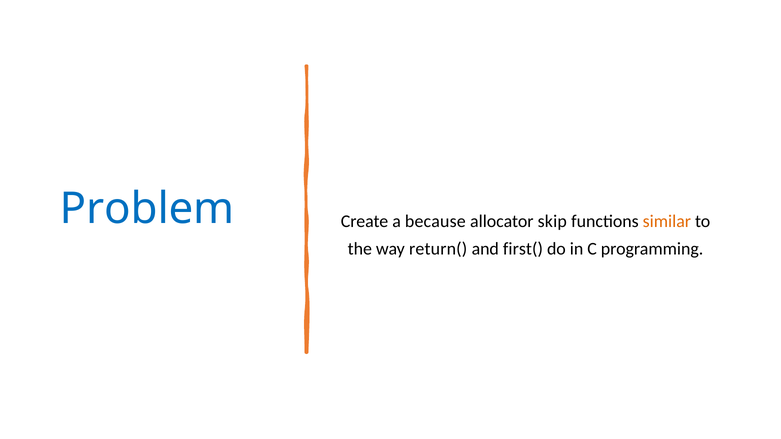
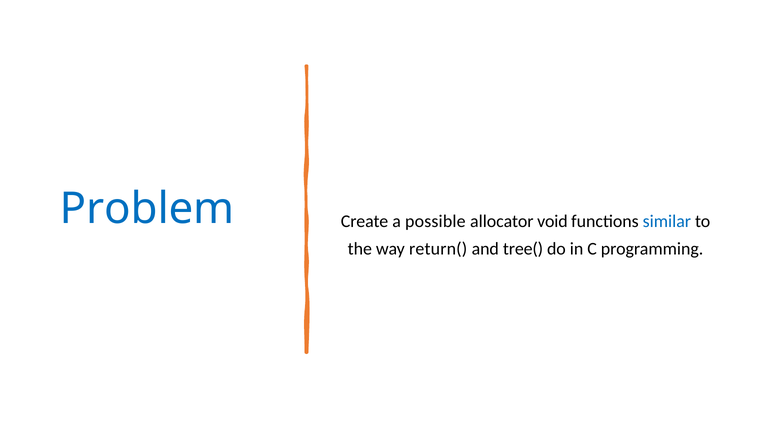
because: because -> possible (435, 222)
skip: skip -> void (552, 222)
similar colour: orange -> blue (667, 222)
first(: first( -> tree( (523, 249)
